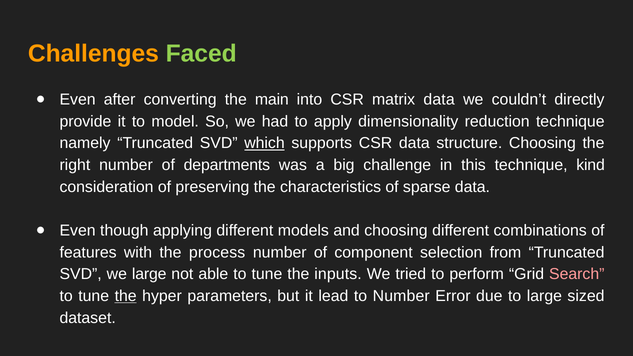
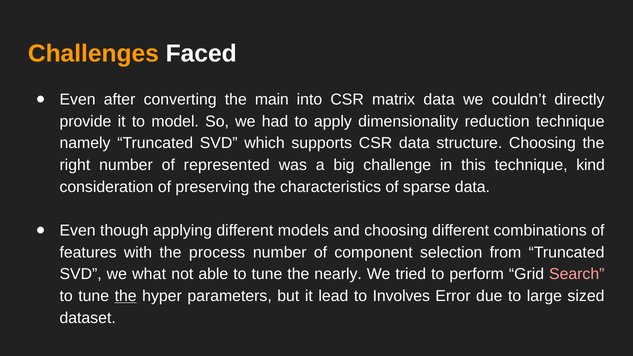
Faced colour: light green -> white (201, 54)
which underline: present -> none (264, 143)
departments: departments -> represented (227, 165)
we large: large -> what (149, 274)
inputs: inputs -> nearly (338, 274)
to Number: Number -> Involves (401, 296)
